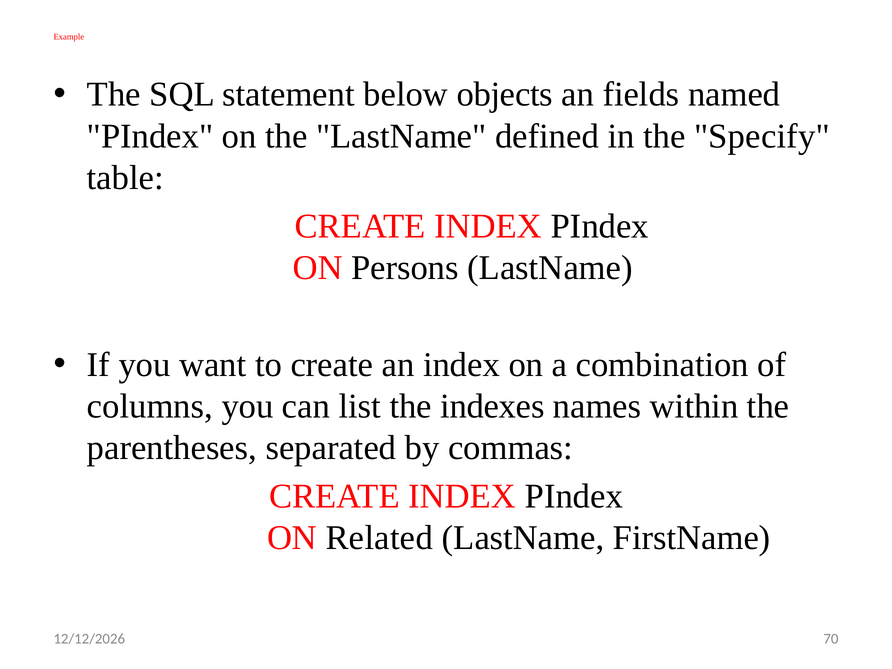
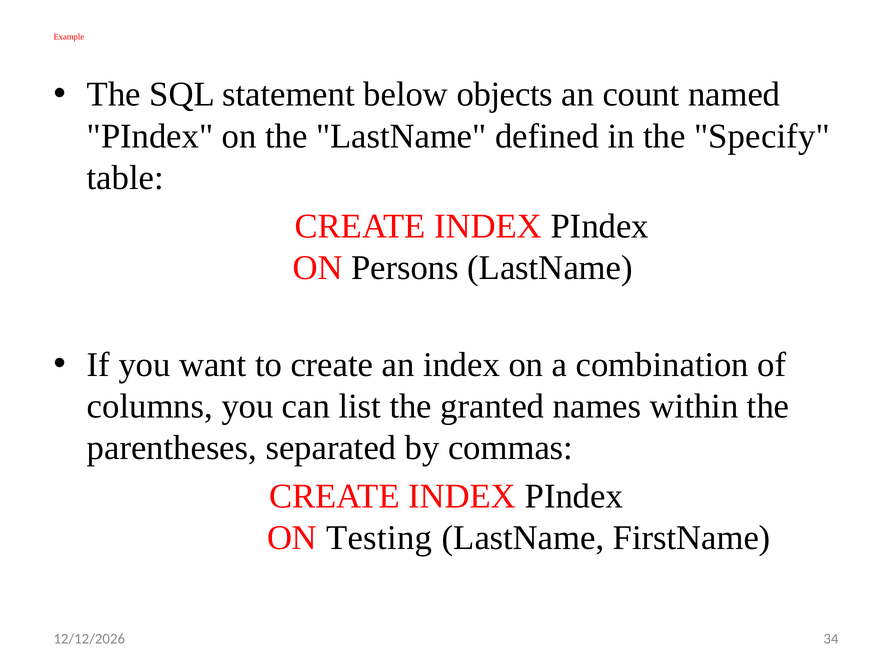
fields: fields -> count (641, 95)
indexes: indexes -> granted (492, 406)
Related: Related -> Testing (379, 538)
70: 70 -> 34 (831, 639)
